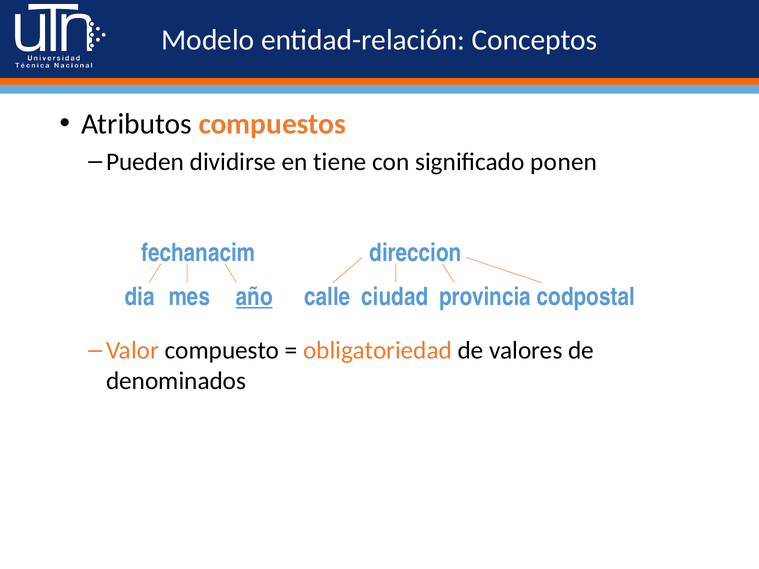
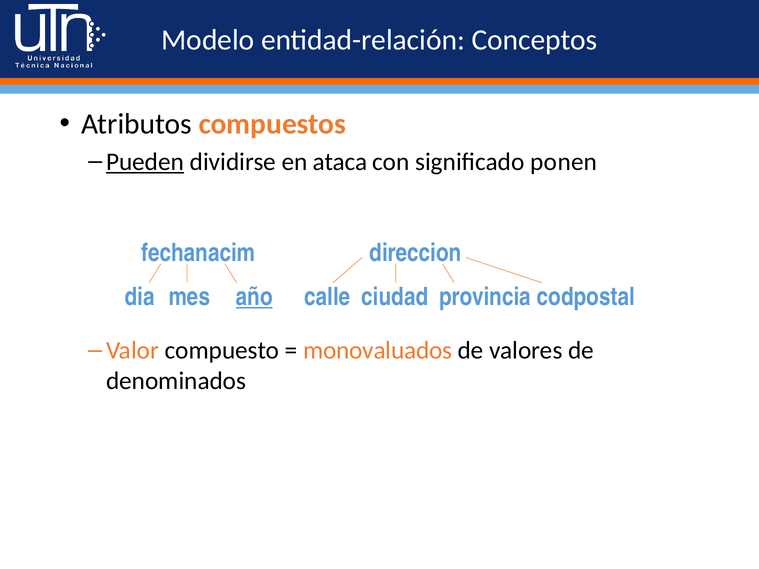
Pueden underline: none -> present (145, 162)
tiene: tiene -> ataca (340, 162)
obligatoriedad: obligatoriedad -> monovaluados (378, 351)
